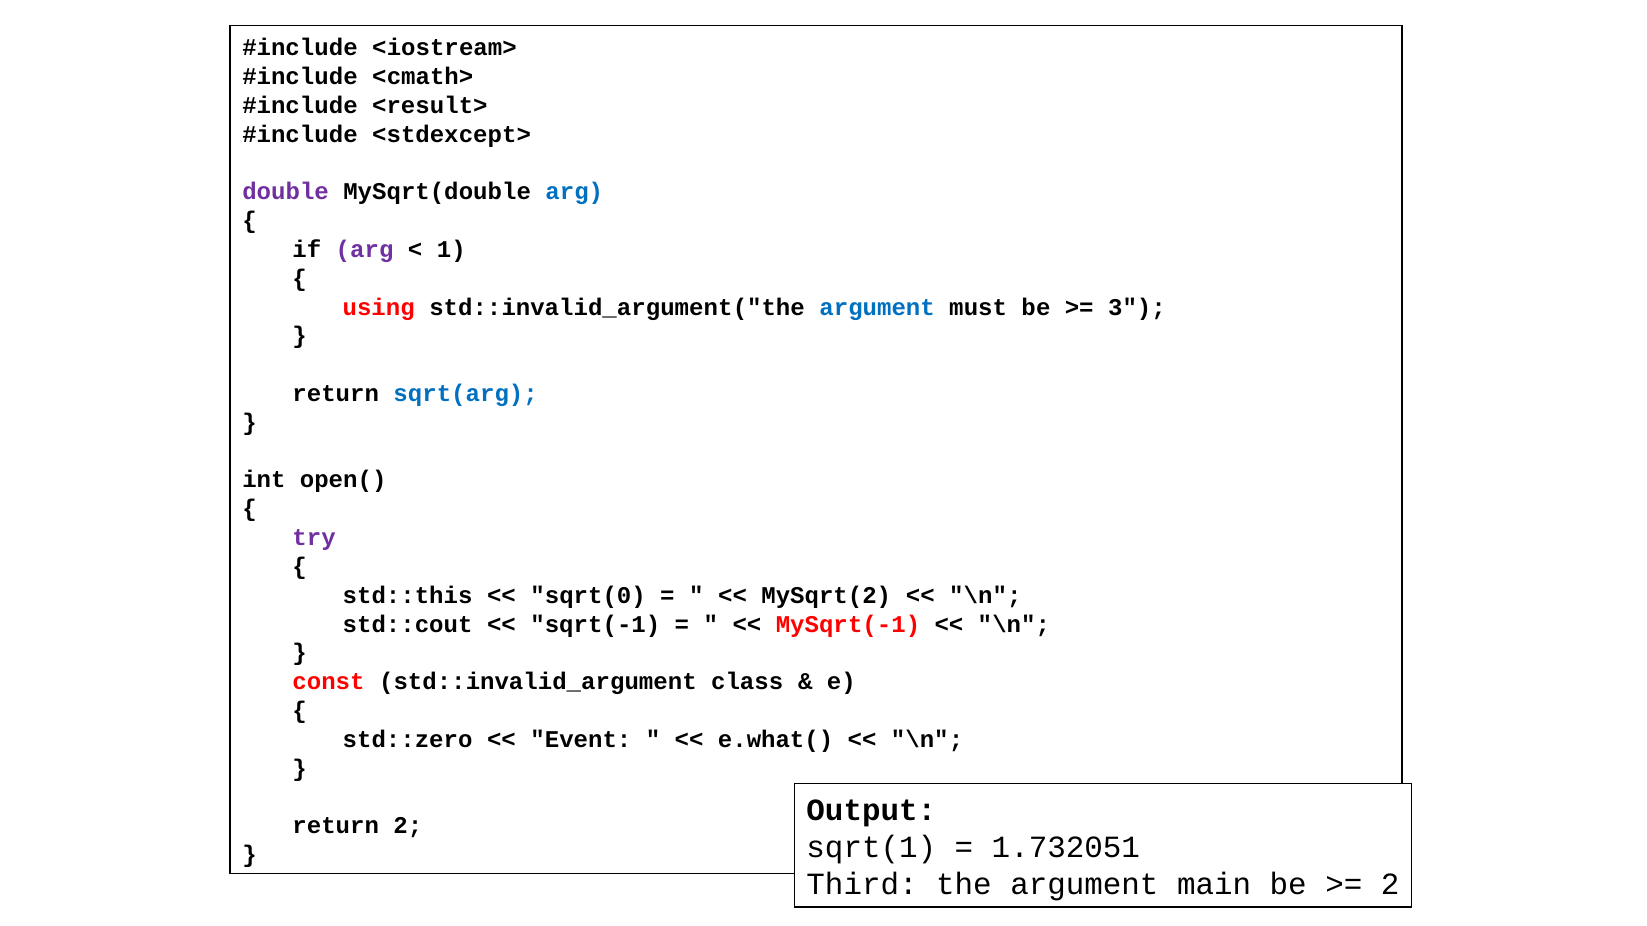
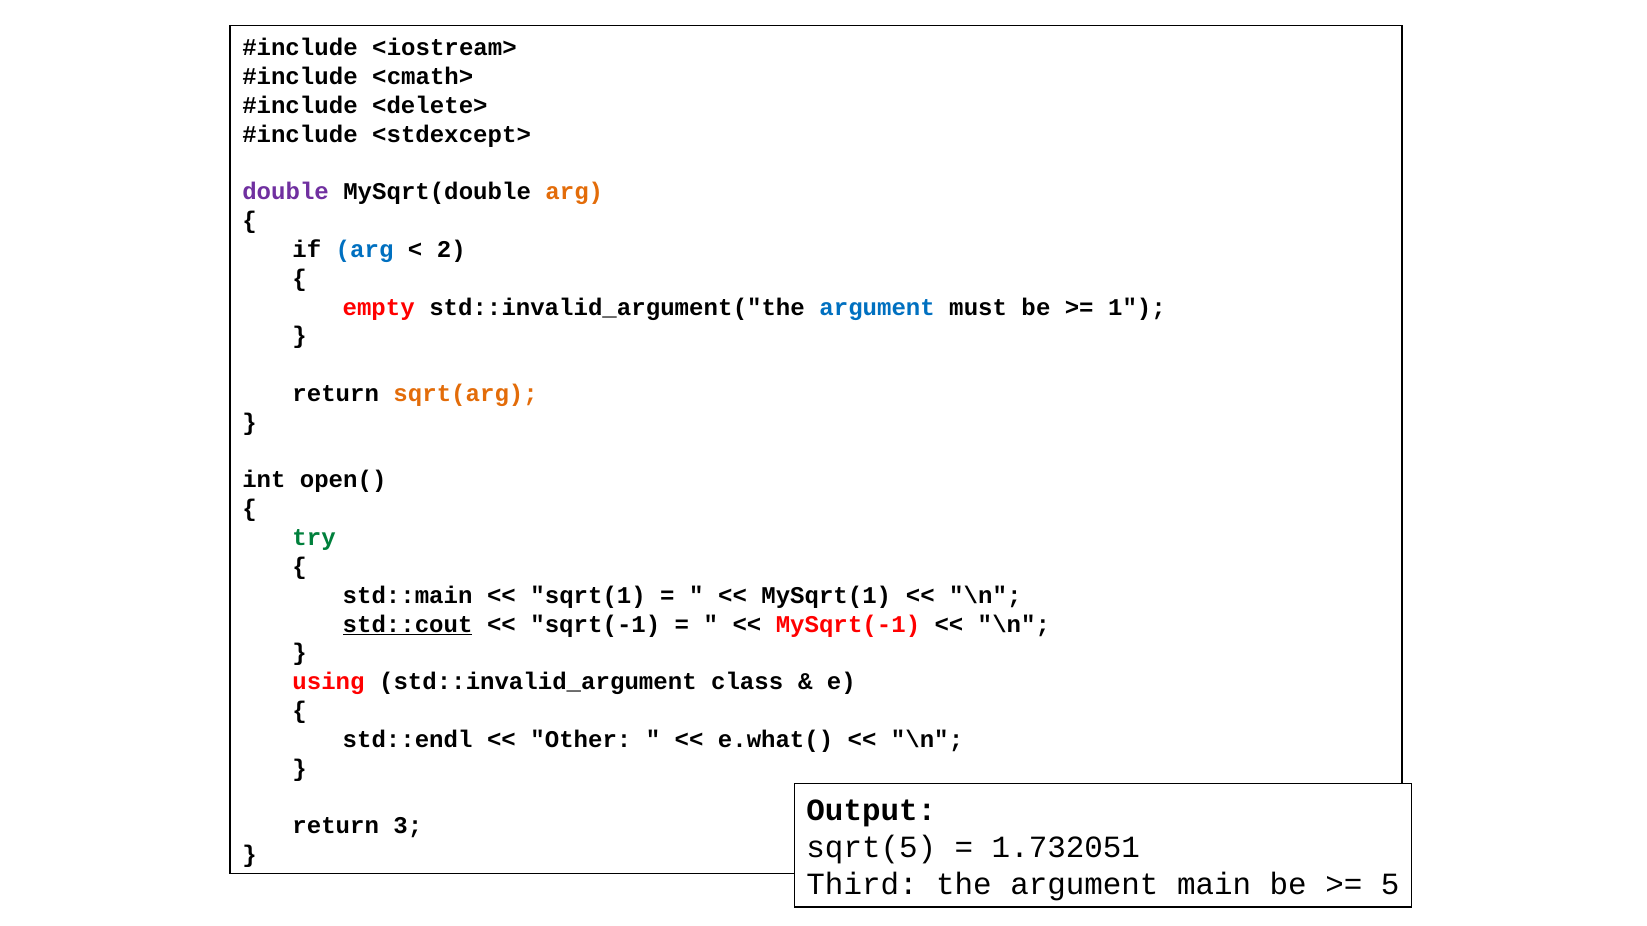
<result>: <result> -> <delete> (430, 105)
arg colour: blue -> orange (574, 192)
arg colour: purple -> blue (365, 250)
1: 1 -> 2 (451, 250)
using: using -> empty (379, 307)
3: 3 -> 1 (1137, 307)
sqrt(arg colour: blue -> orange (466, 394)
try colour: purple -> green (314, 538)
std::this: std::this -> std::main (408, 596)
sqrt(0: sqrt(0 -> sqrt(1 (588, 596)
MySqrt(2: MySqrt(2 -> MySqrt(1 (826, 596)
std::cout underline: none -> present (408, 624)
const: const -> using (328, 682)
std::zero: std::zero -> std::endl (408, 740)
Event: Event -> Other (581, 740)
return 2: 2 -> 3 (408, 826)
sqrt(1: sqrt(1 -> sqrt(5 (871, 848)
2: 2 -> 5 (1390, 885)
